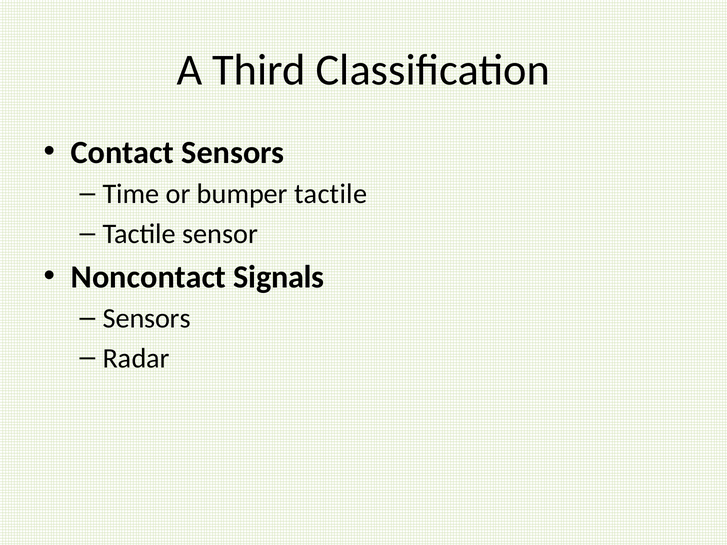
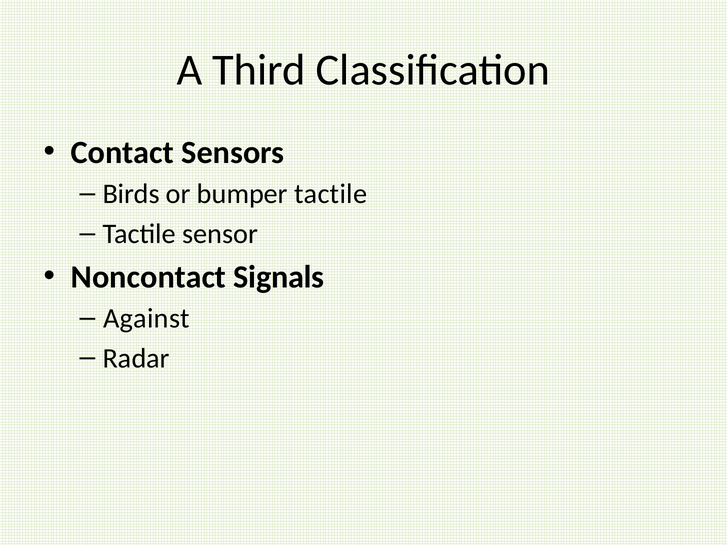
Time: Time -> Birds (131, 194)
Sensors: Sensors -> Against (147, 319)
